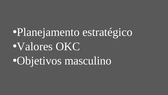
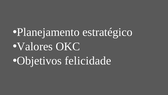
masculino: masculino -> felicidade (88, 60)
